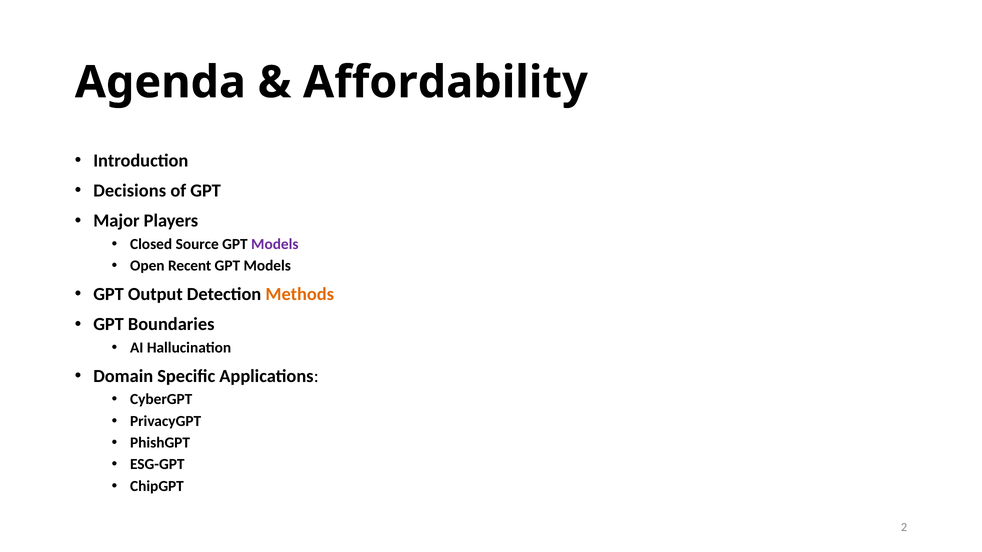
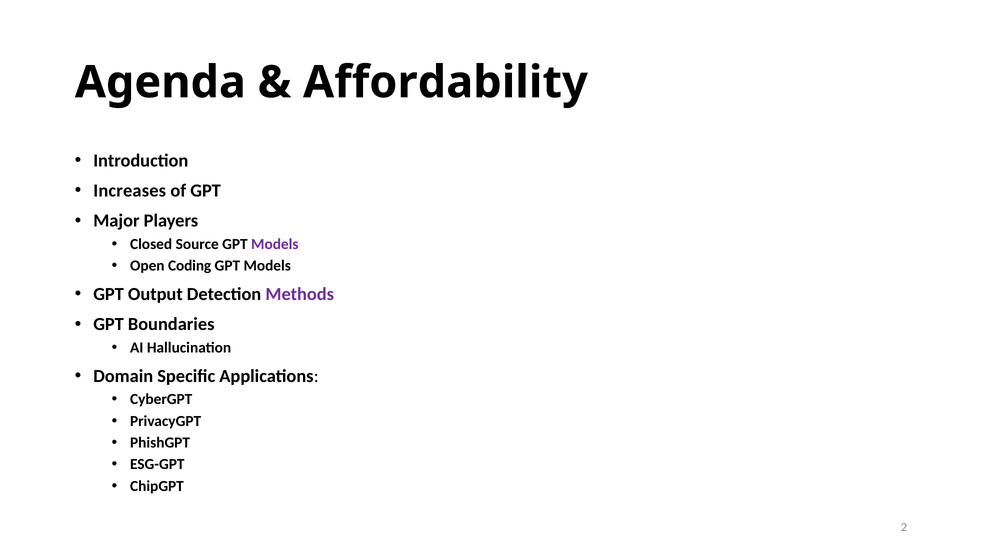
Decisions: Decisions -> Increases (130, 191)
Recent: Recent -> Coding (190, 266)
Methods colour: orange -> purple (300, 294)
